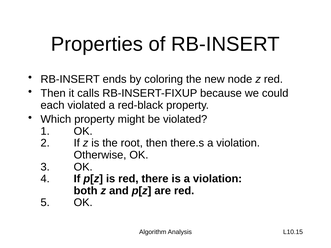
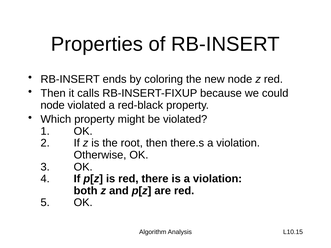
each: each -> node (53, 105)
